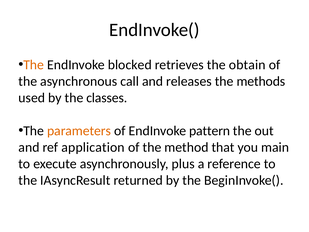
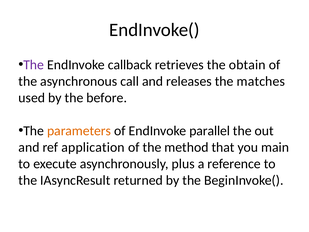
The colour: orange -> purple (34, 65)
blocked: blocked -> callback (130, 65)
methods: methods -> matches (261, 81)
classes: classes -> before (107, 98)
pattern: pattern -> parallel (210, 131)
